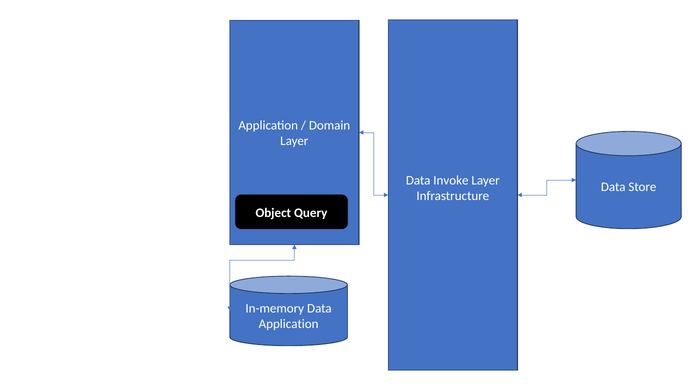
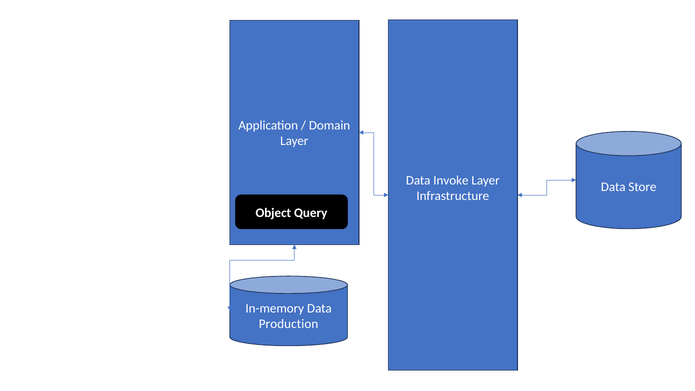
Application: Application -> Production (289, 324)
